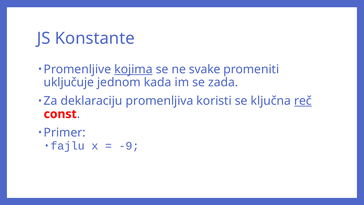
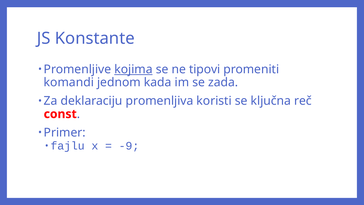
svake: svake -> tipovi (205, 69)
uključuje: uključuje -> komandi (69, 82)
reč underline: present -> none (303, 101)
